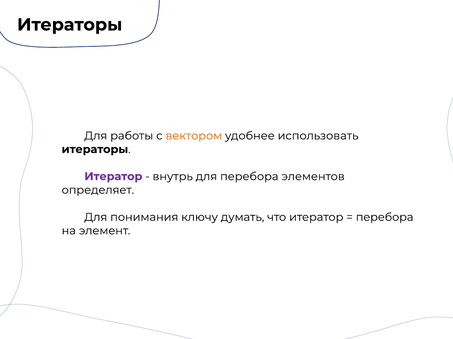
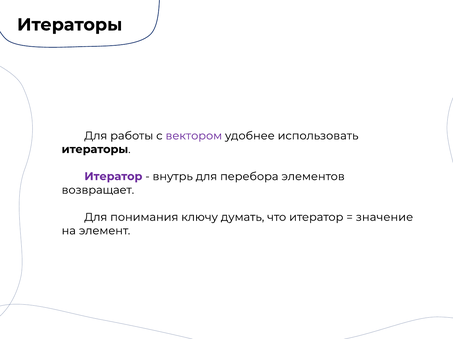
вектором colour: orange -> purple (194, 136)
определяет: определяет -> возвращает (98, 190)
перебора: перебора -> значение (384, 218)
